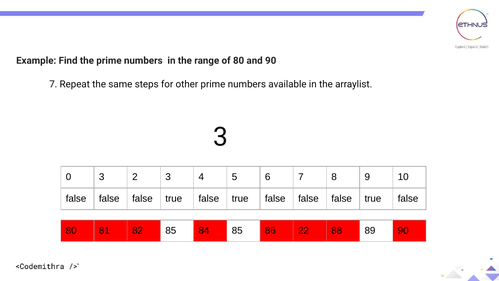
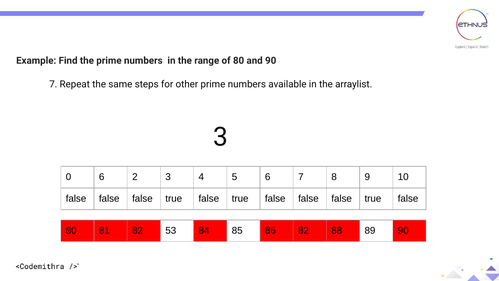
0 3: 3 -> 6 (102, 177)
82 85: 85 -> 53 (171, 230)
86 22: 22 -> 82 (304, 230)
